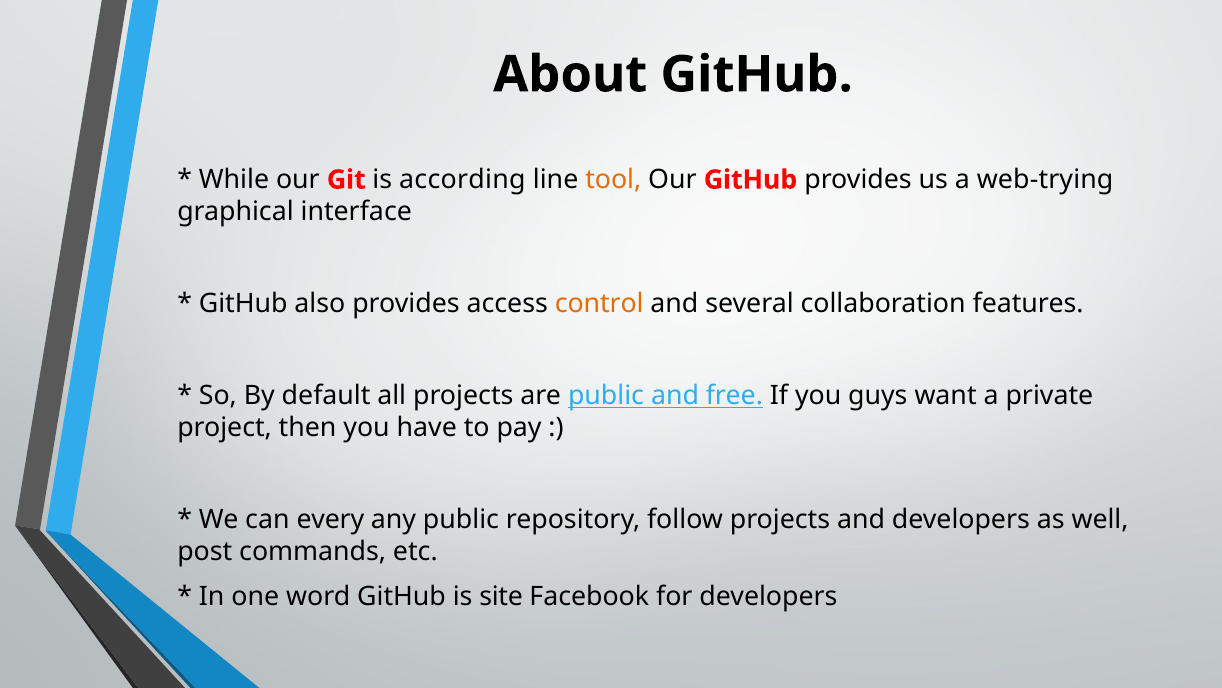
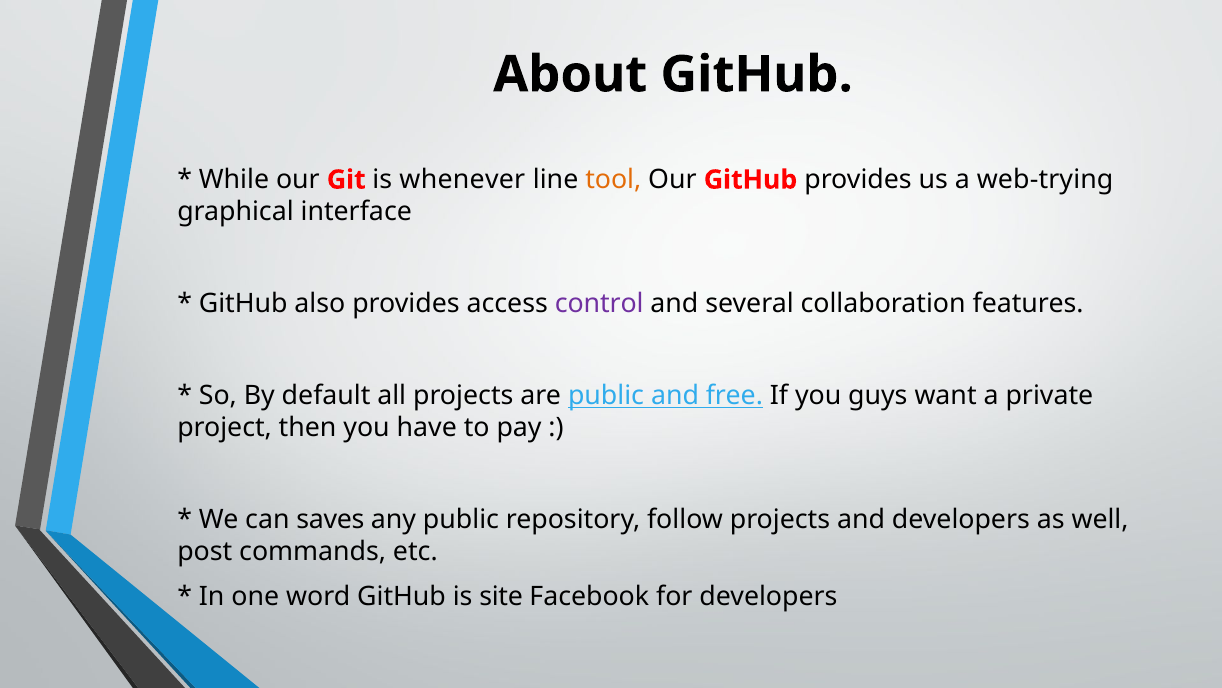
according: according -> whenever (462, 180)
control colour: orange -> purple (599, 303)
every: every -> saves (330, 519)
